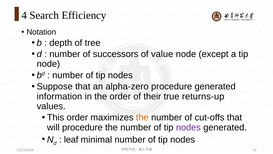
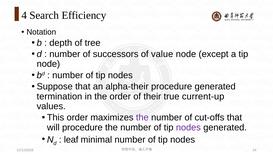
alpha-zero: alpha-zero -> alpha-their (127, 86)
information: information -> termination (59, 96)
returns-up: returns-up -> current-up (203, 96)
the colour: orange -> purple (142, 117)
